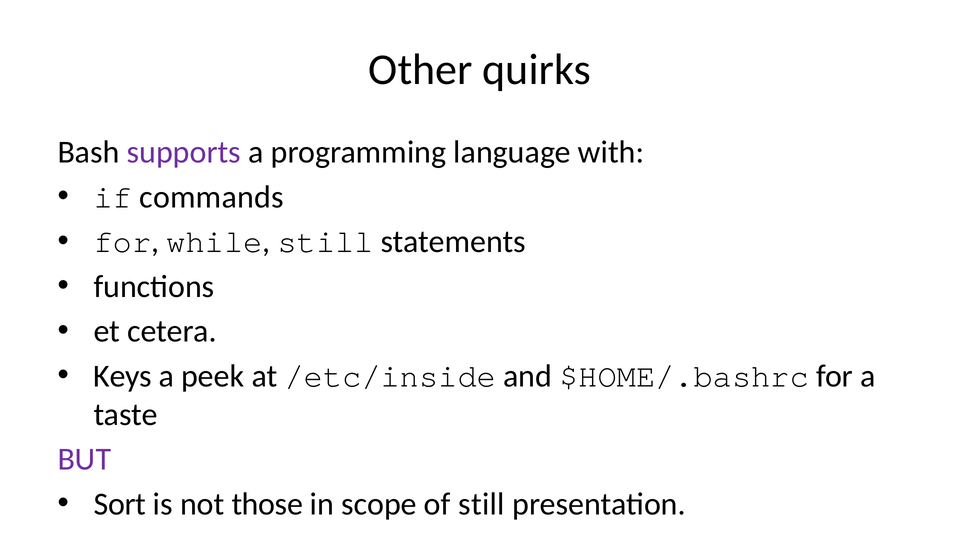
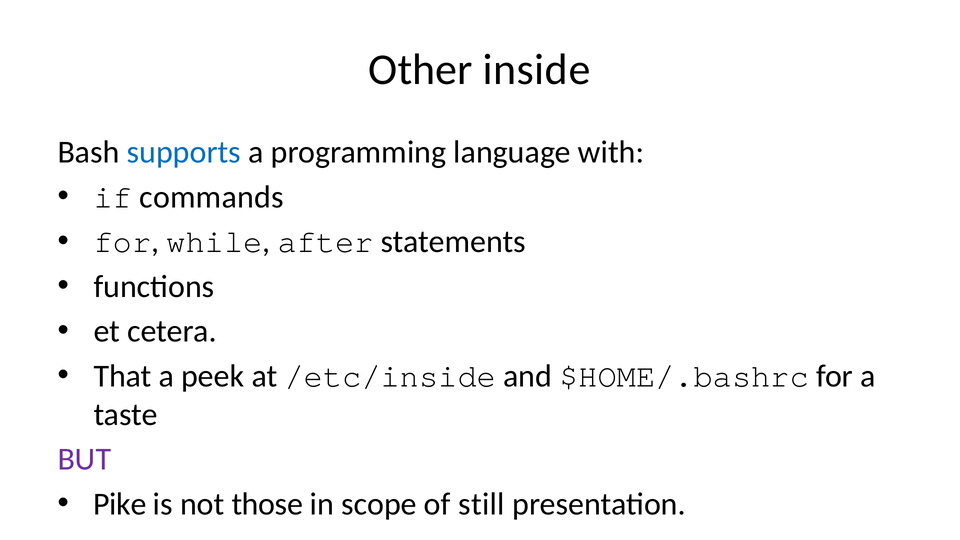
quirks: quirks -> inside (537, 70)
supports colour: purple -> blue (184, 152)
while still: still -> after (326, 242)
Keys: Keys -> That (123, 376)
Sort: Sort -> Pike (120, 504)
